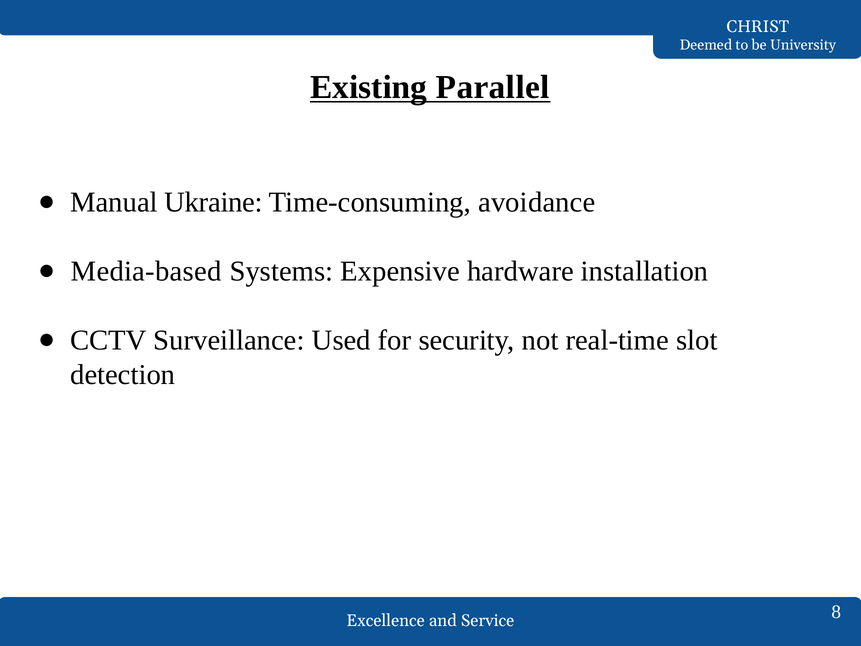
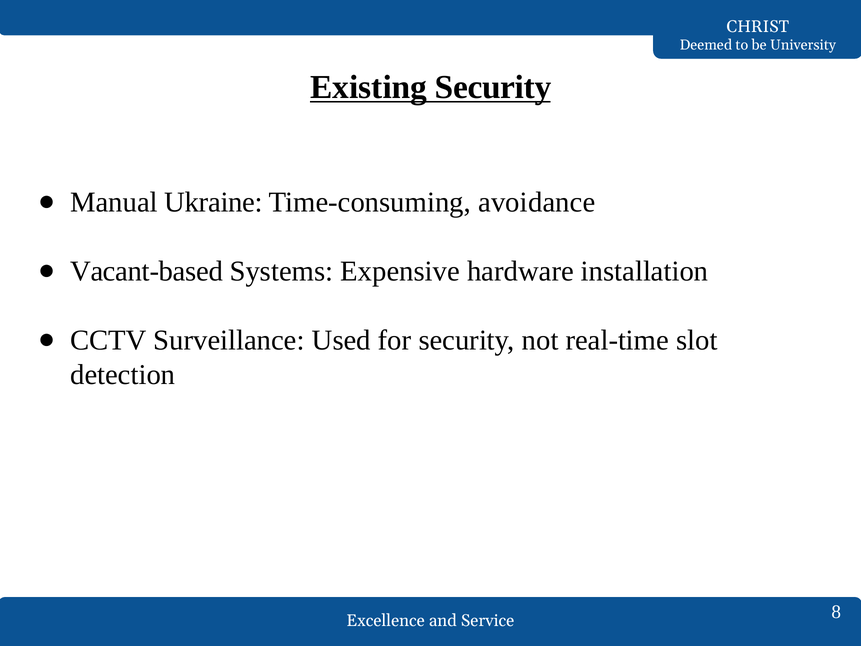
Existing Parallel: Parallel -> Security (493, 87)
Media-based: Media-based -> Vacant-based (147, 271)
